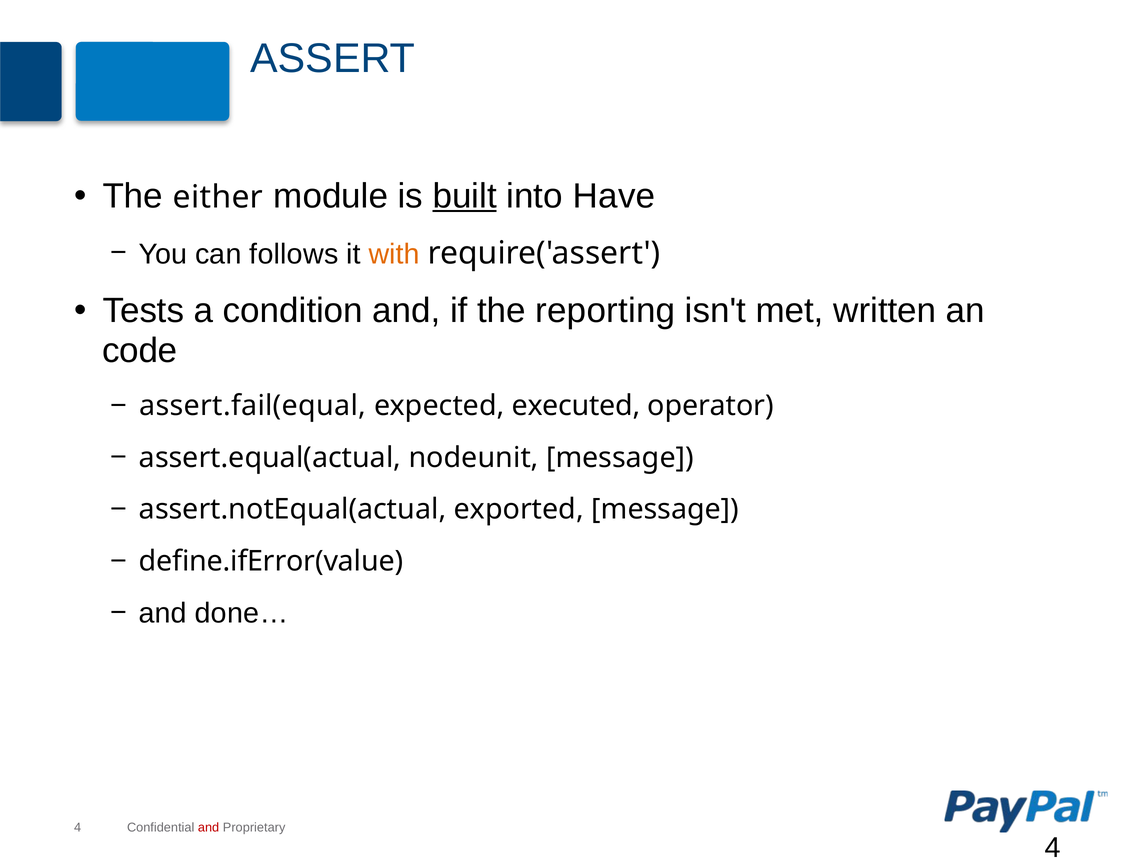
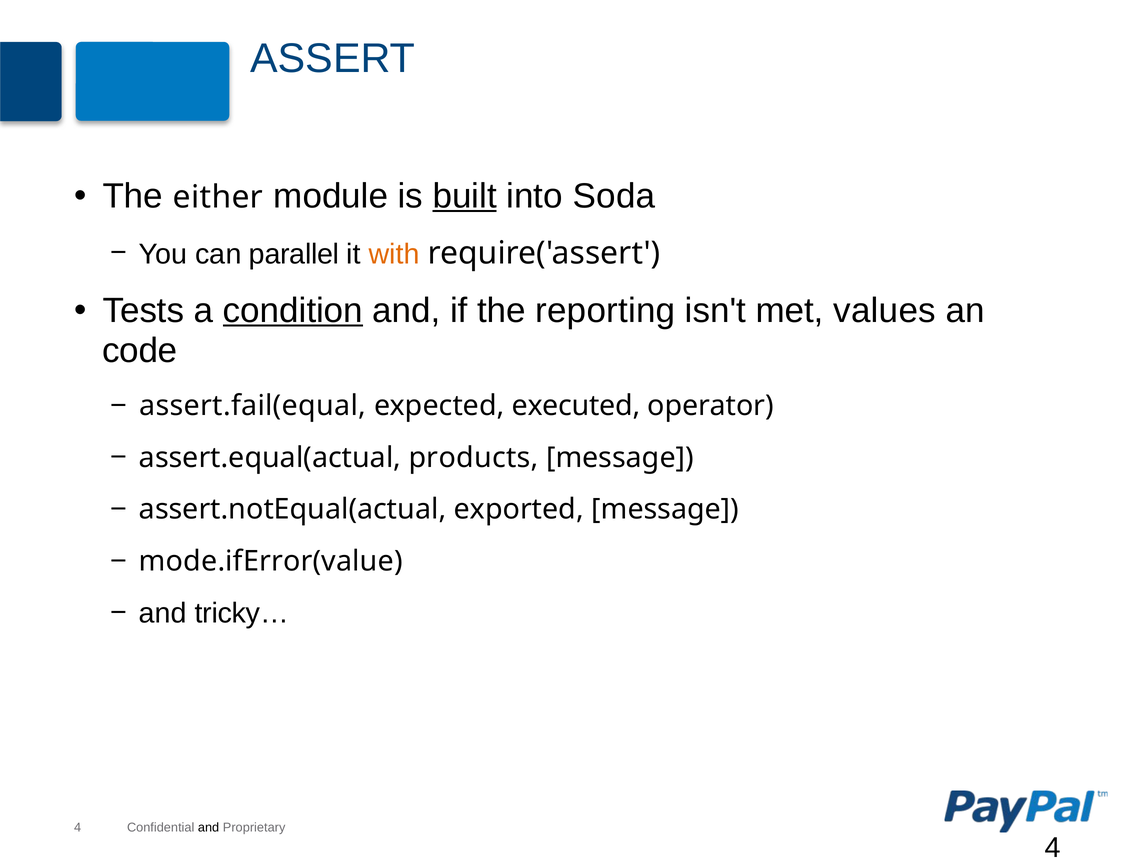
Have: Have -> Soda (614, 196)
follows: follows -> parallel (294, 254)
condition underline: none -> present (293, 310)
written: written -> values (885, 310)
nodeunit: nodeunit -> products (473, 457)
define.ifError(value: define.ifError(value -> mode.ifError(value (271, 561)
done…: done… -> tricky… (242, 613)
and colour: red -> black (209, 827)
